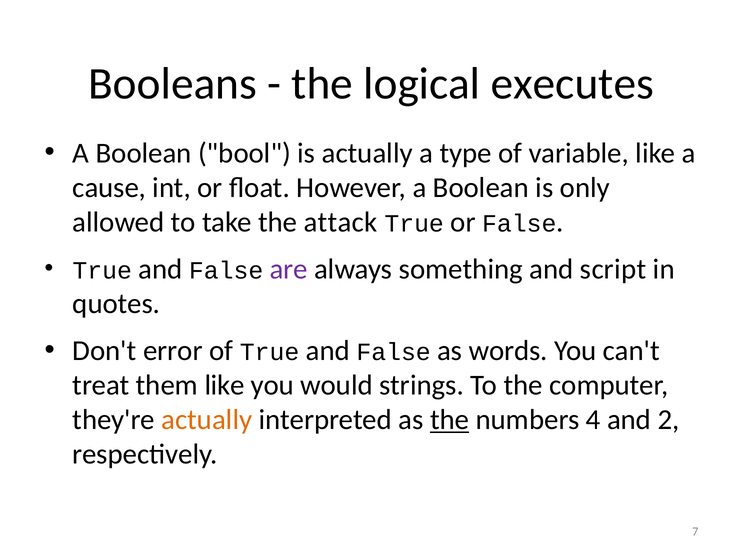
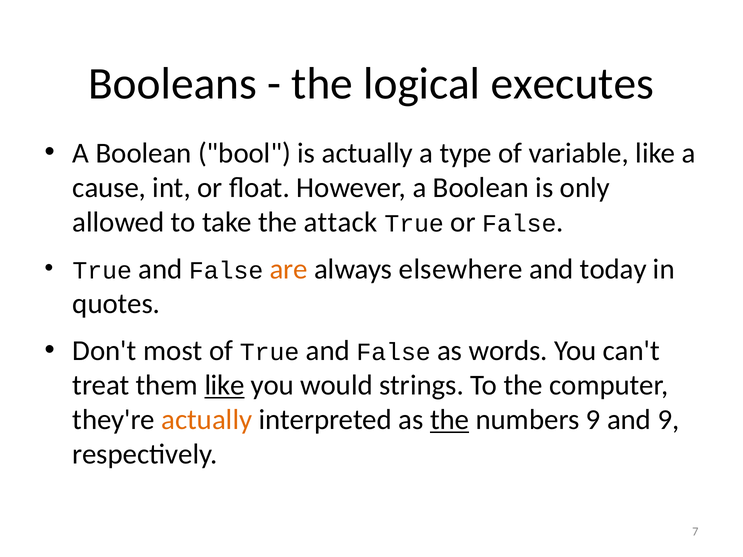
are colour: purple -> orange (289, 269)
something: something -> elsewhere (461, 269)
script: script -> today (613, 269)
error: error -> most (173, 351)
like underline: none -> present (225, 385)
numbers 4: 4 -> 9 (593, 420)
and 2: 2 -> 9 (669, 420)
